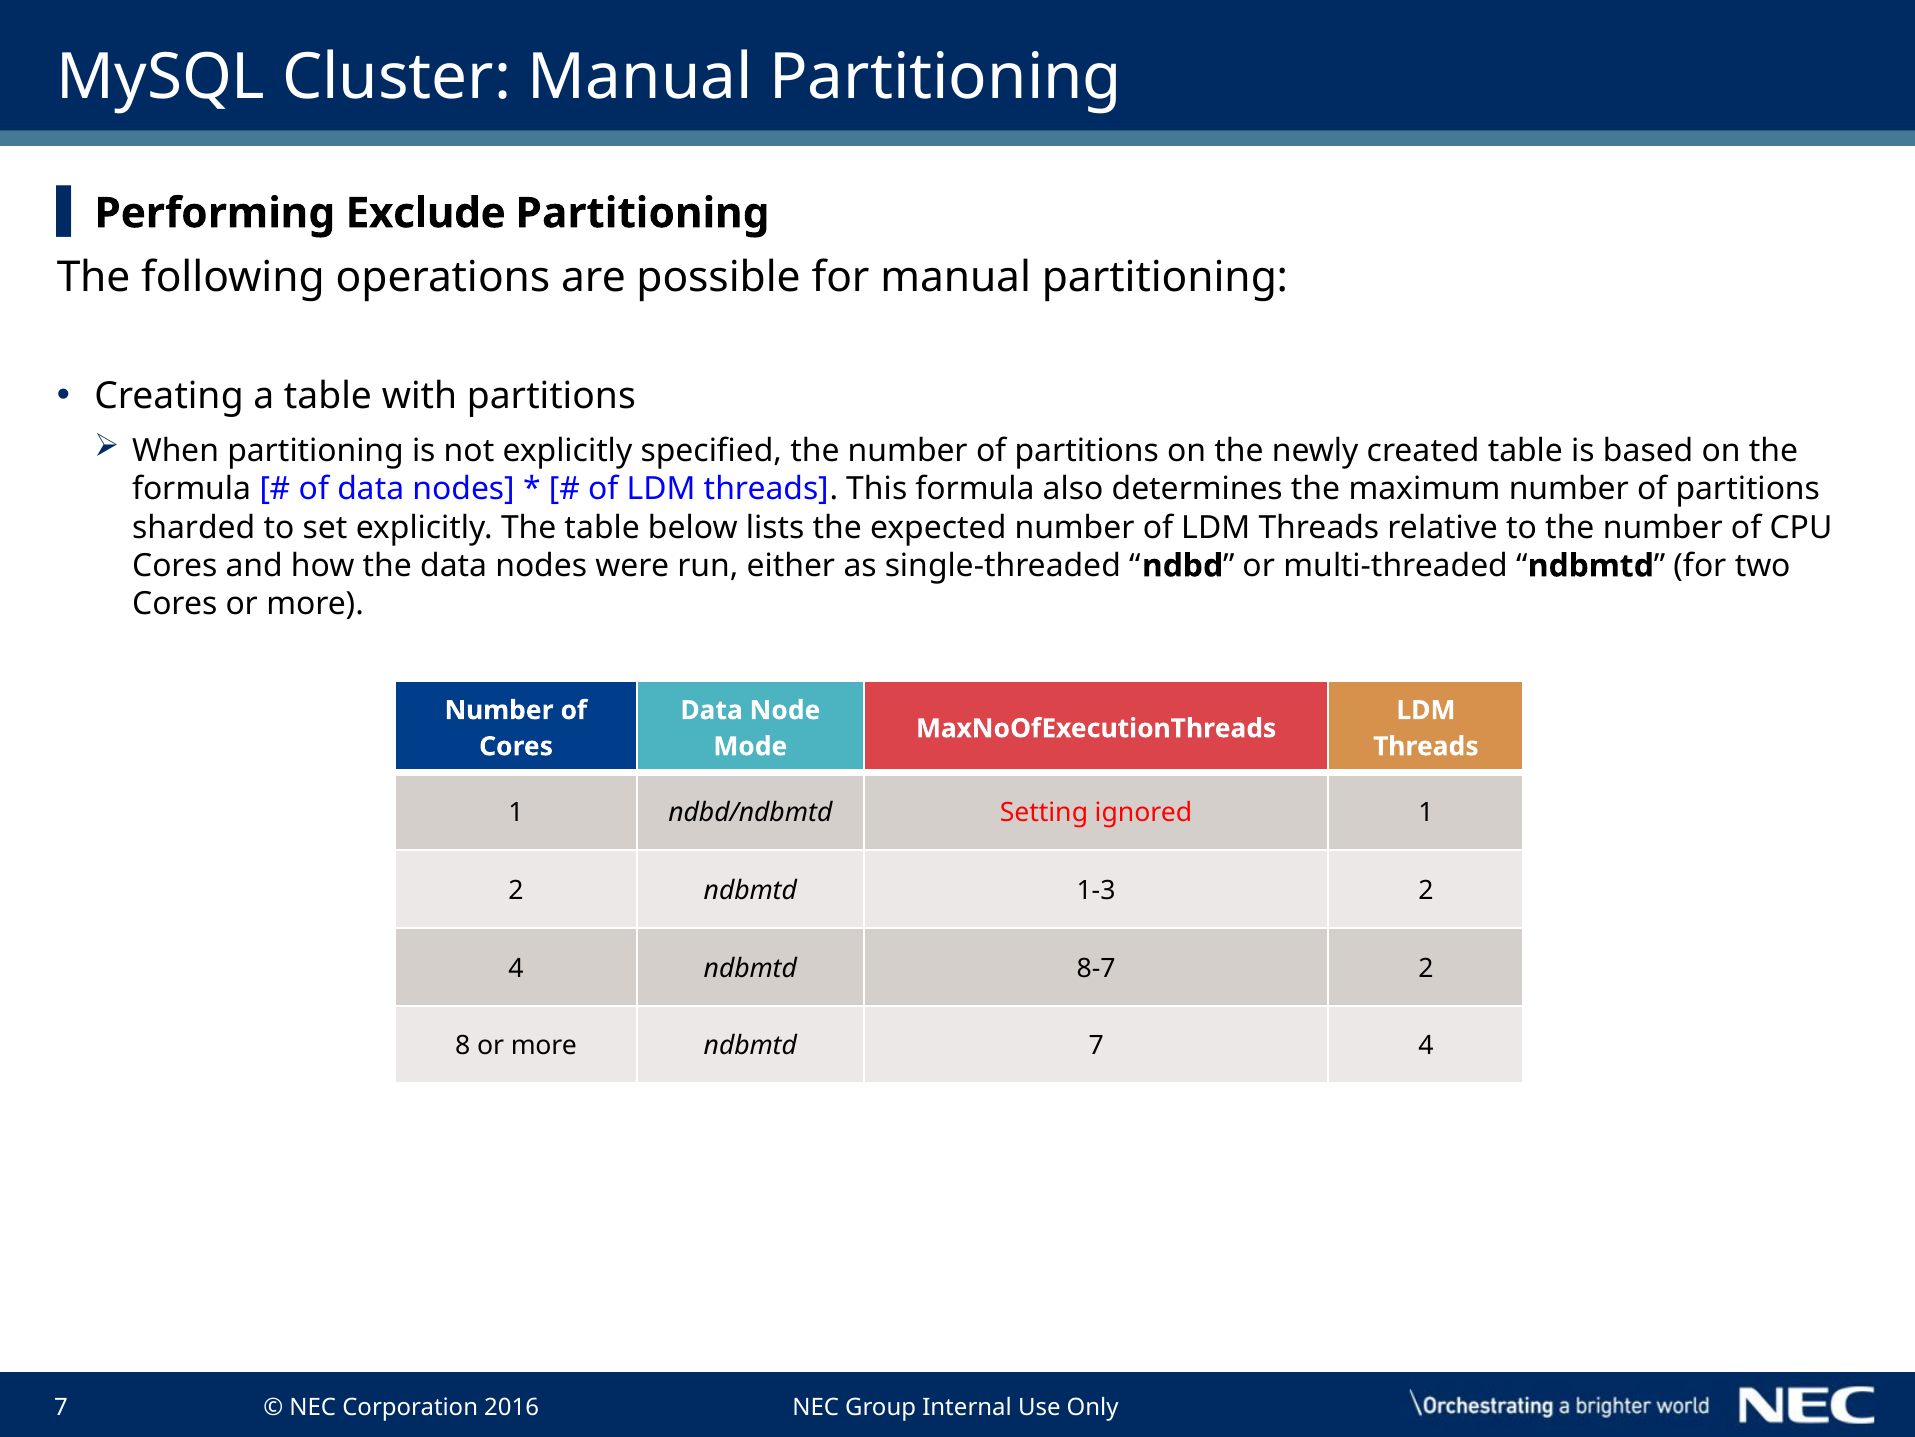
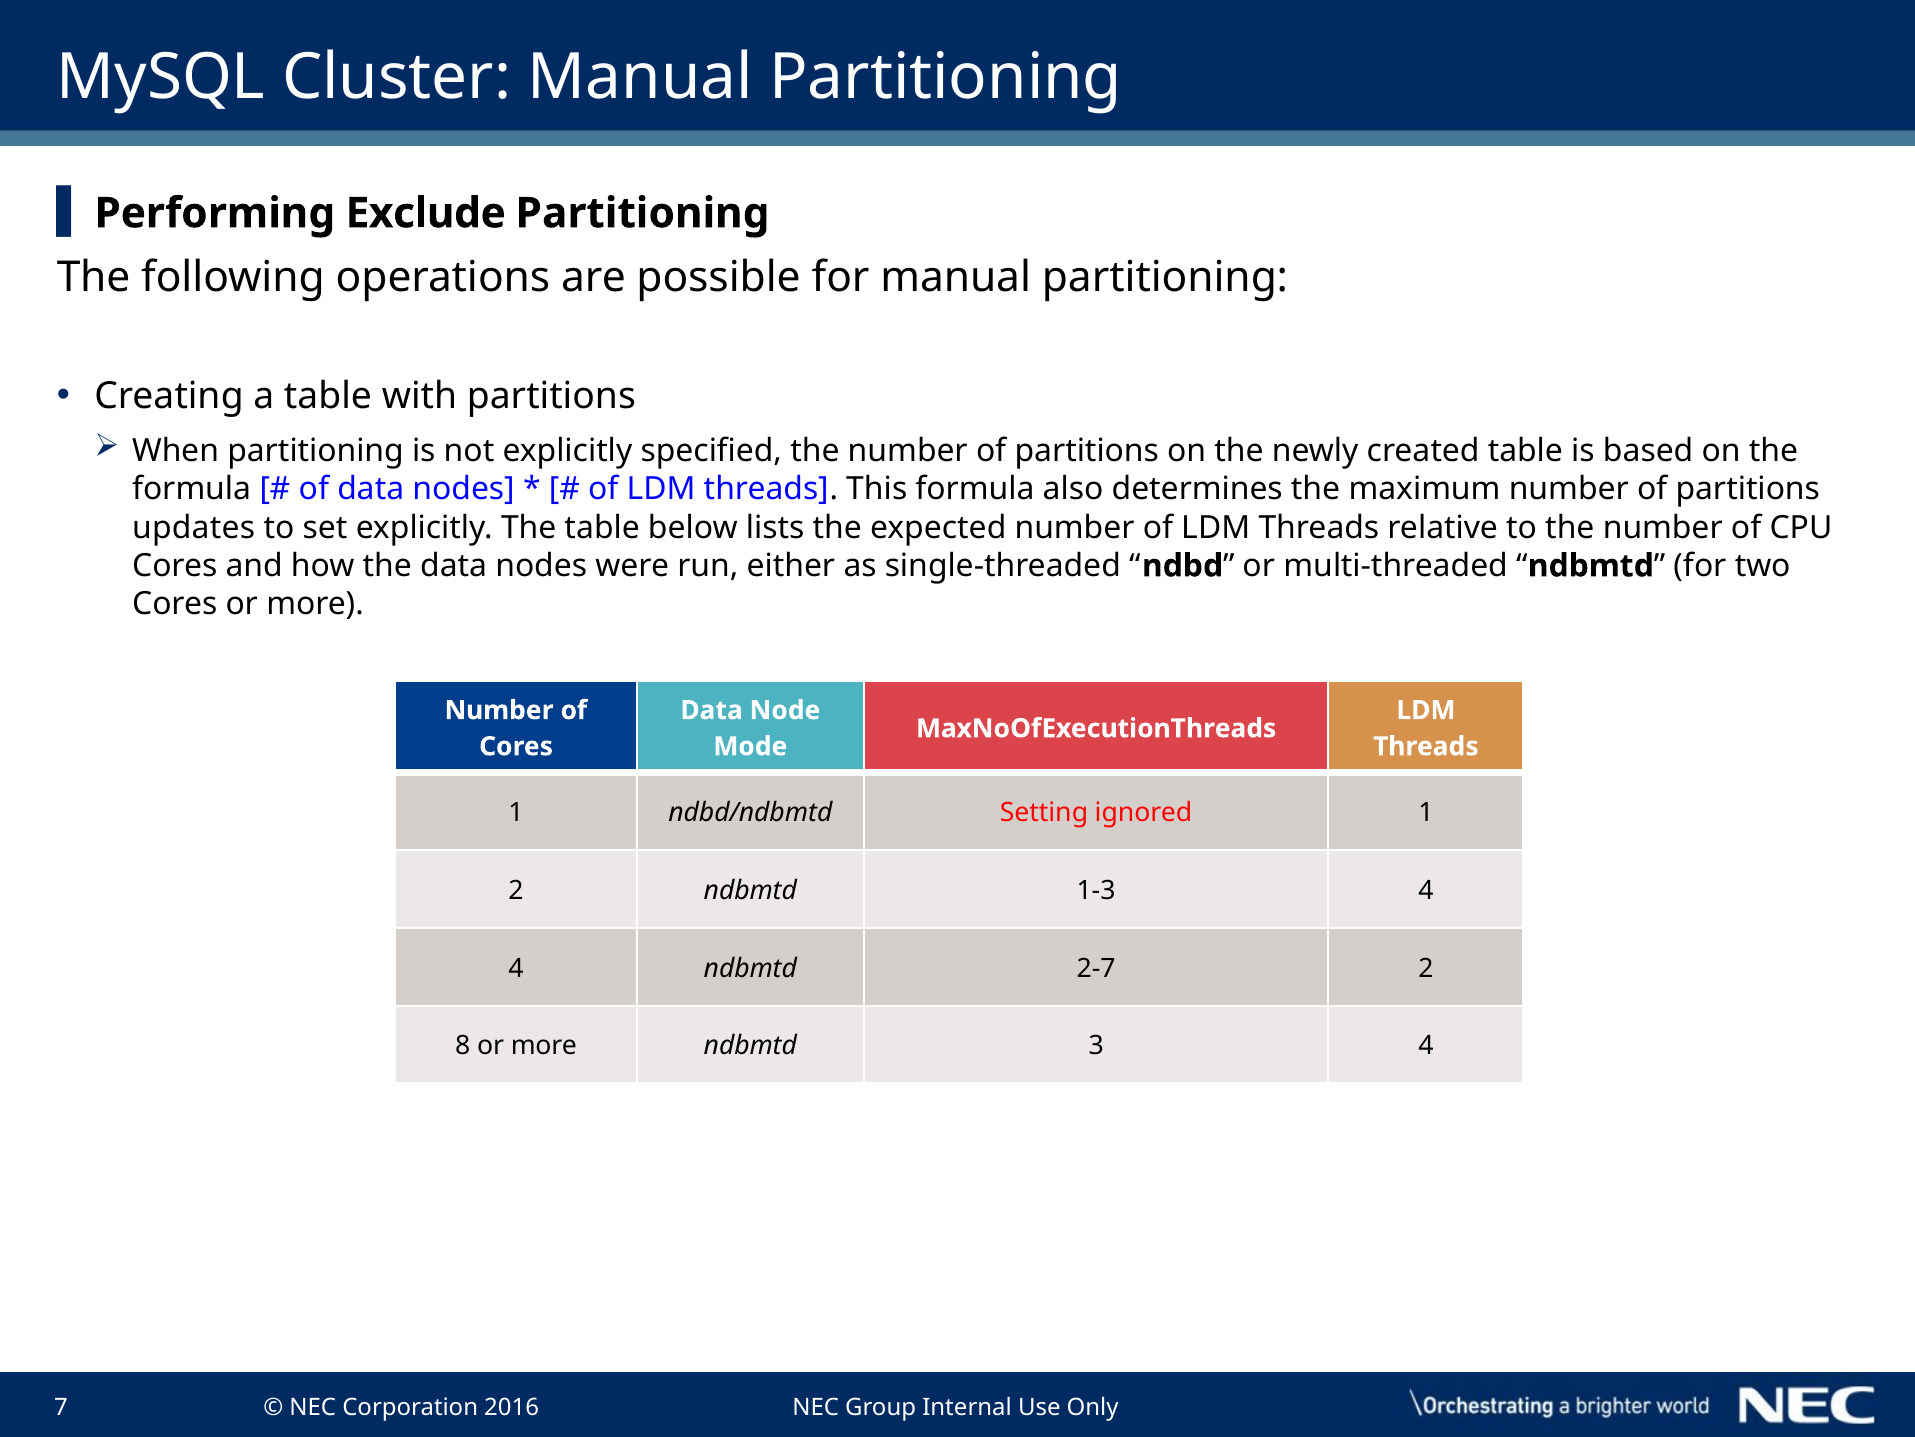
sharded: sharded -> updates (194, 527)
1-3 2: 2 -> 4 (1426, 890)
8-7: 8-7 -> 2-7 (1096, 968)
ndbmtd 7: 7 -> 3 (1096, 1046)
